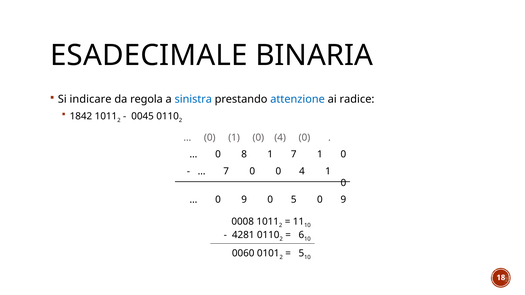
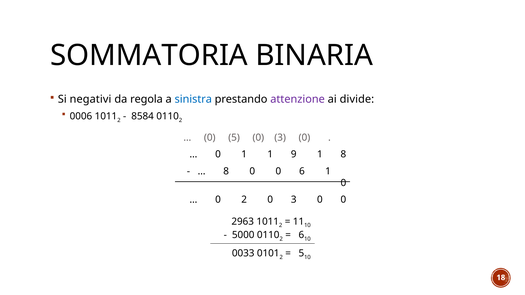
ESADECIMALE: ESADECIMALE -> SOMMATORIA (149, 55)
indicare: indicare -> negativi (91, 99)
attenzione colour: blue -> purple (298, 99)
radice: radice -> divide (357, 99)
1842: 1842 -> 0006 (81, 116)
0045: 0045 -> 8584 (143, 116)
0 1: 1 -> 5 (234, 138)
4: 4 -> 3 (280, 138)
0 8: 8 -> 1 (244, 155)
1 7: 7 -> 9 (294, 155)
0: 0 -> 8 (343, 155)
7: 7 -> 8 (226, 171)
0 0 4: 4 -> 6 (302, 171)
9: 9 -> 2 (244, 200)
5: 5 -> 3 (294, 200)
9: 9 -> 0 (343, 200)
0008: 0008 -> 2963 (243, 222)
4281: 4281 -> 5000 (243, 235)
0060: 0060 -> 0033 (243, 254)
